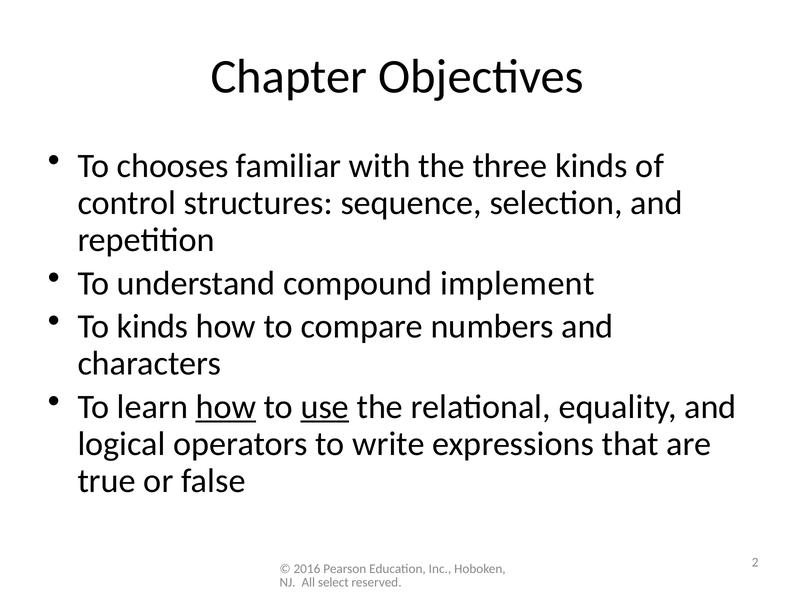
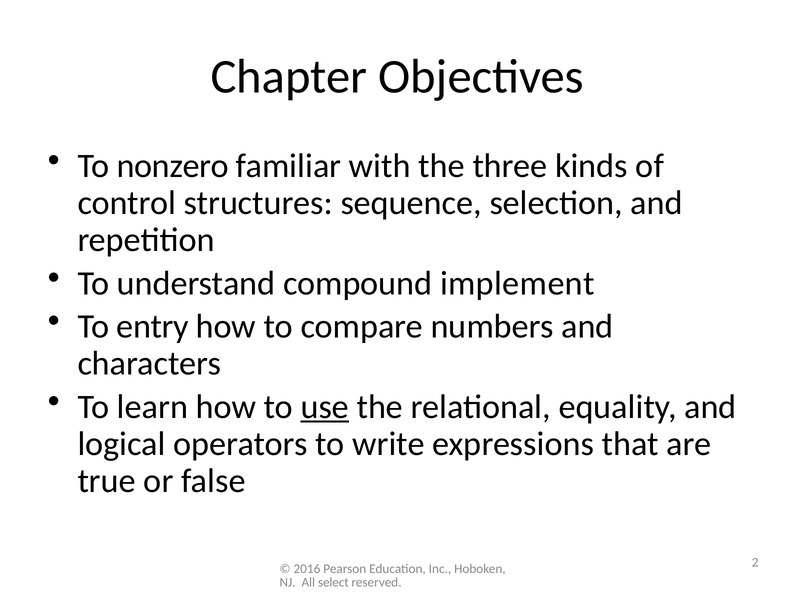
chooses: chooses -> nonzero (173, 166)
To kinds: kinds -> entry (153, 327)
how underline: present -> none (226, 407)
